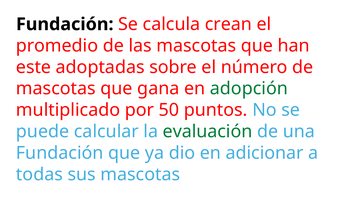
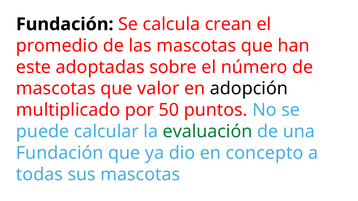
gana: gana -> valor (158, 89)
adopción colour: green -> black (249, 89)
adicionar: adicionar -> concepto (265, 153)
